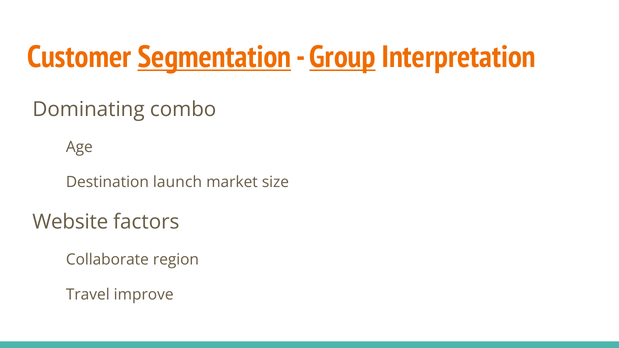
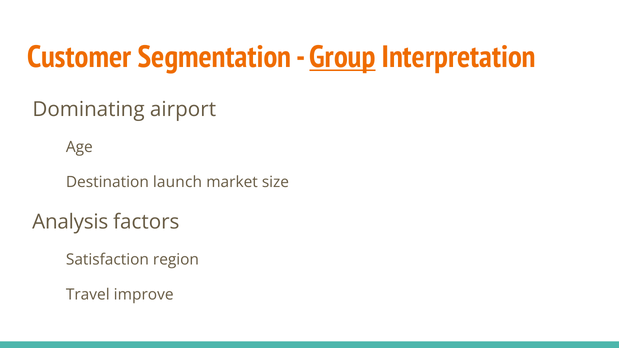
Segmentation underline: present -> none (214, 57)
combo: combo -> airport (183, 109)
Website: Website -> Analysis (70, 222)
Collaborate: Collaborate -> Satisfaction (107, 260)
